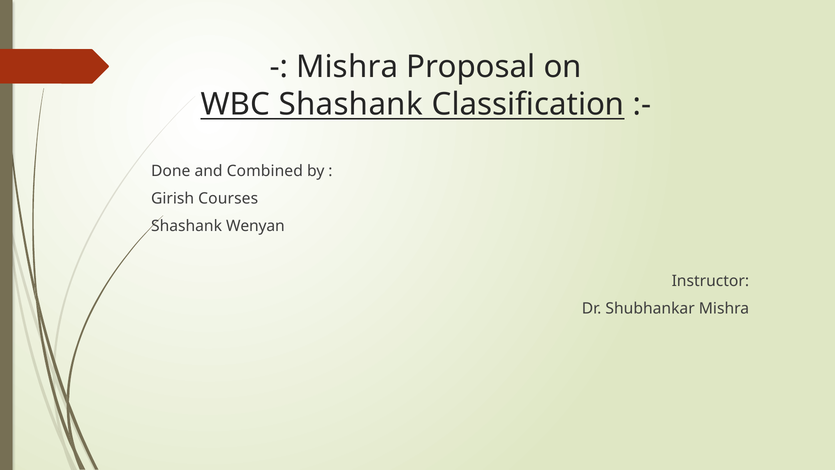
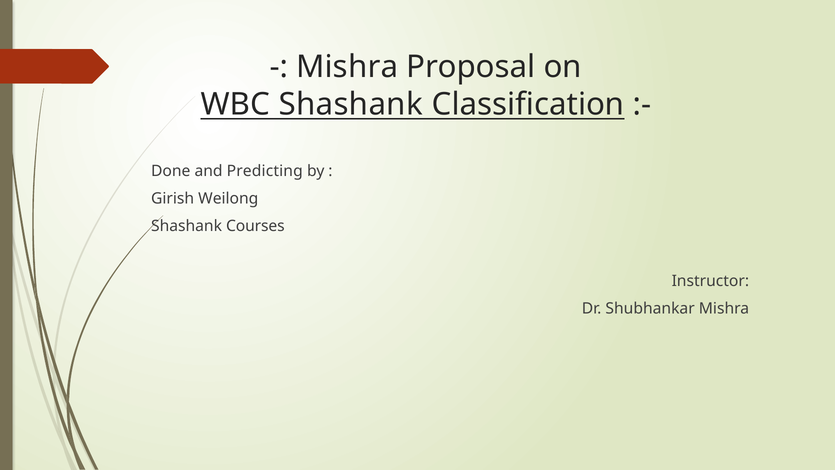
Combined: Combined -> Predicting (265, 171)
Courses: Courses -> Weilong (228, 198)
Wenyan: Wenyan -> Courses (255, 226)
